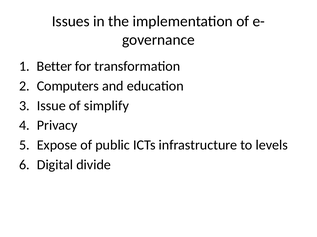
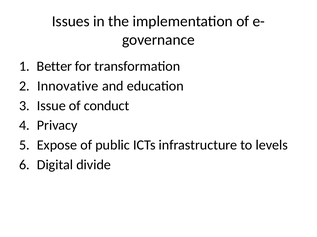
Computers: Computers -> Innovative (68, 86)
simplify: simplify -> conduct (107, 106)
